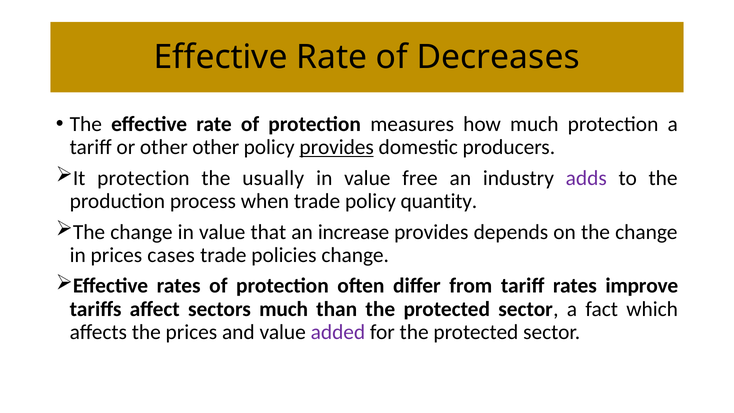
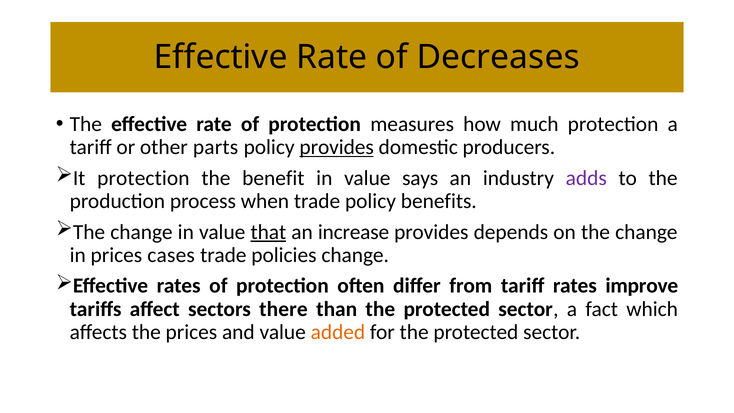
other other: other -> parts (216, 147)
usually: usually -> benefit (273, 178)
free: free -> says (420, 178)
quantity: quantity -> benefits (439, 201)
that underline: none -> present (268, 232)
sectors much: much -> there (283, 309)
added colour: purple -> orange (338, 332)
